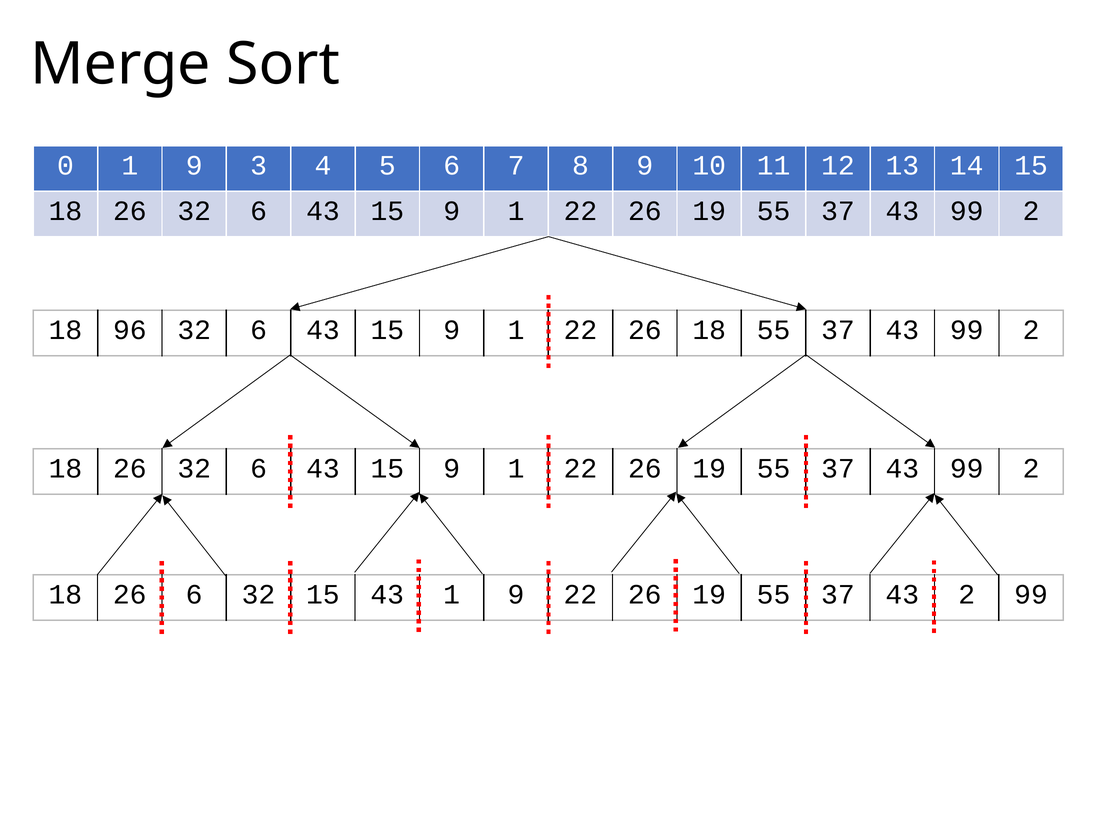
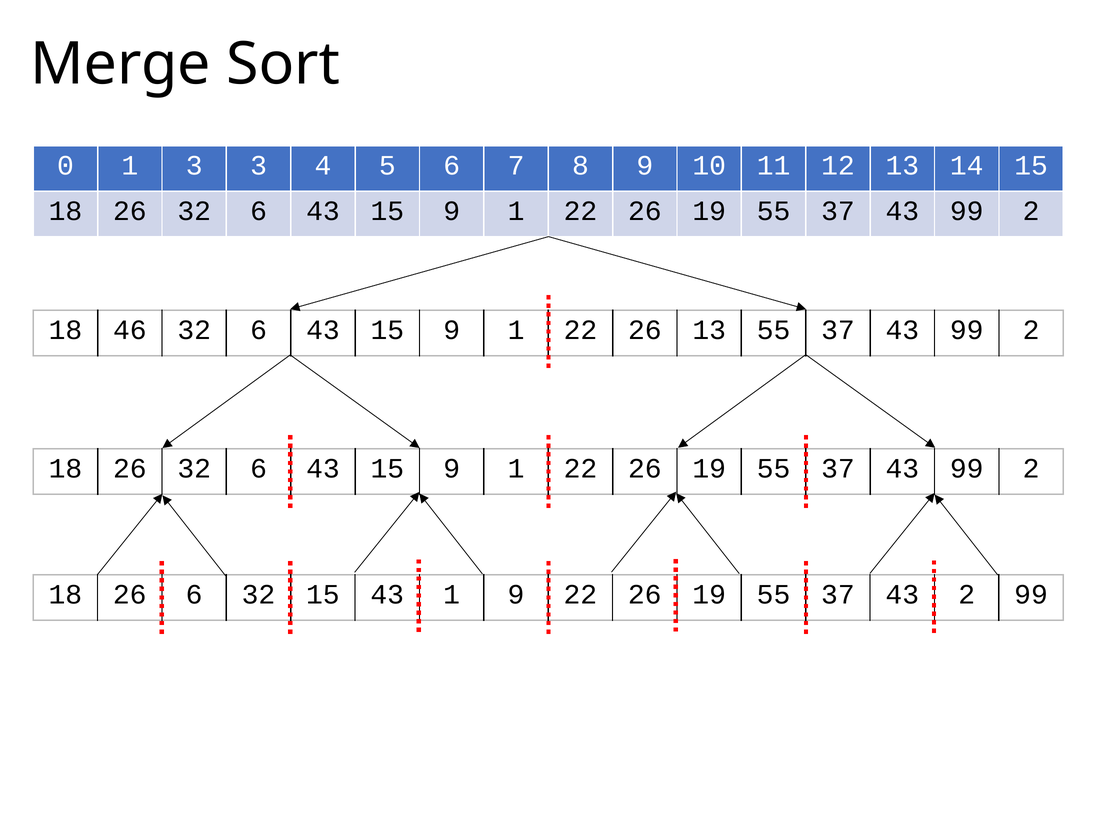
0 1 9: 9 -> 3 (194, 166)
96: 96 -> 46 (130, 330)
26 18: 18 -> 13 (709, 330)
